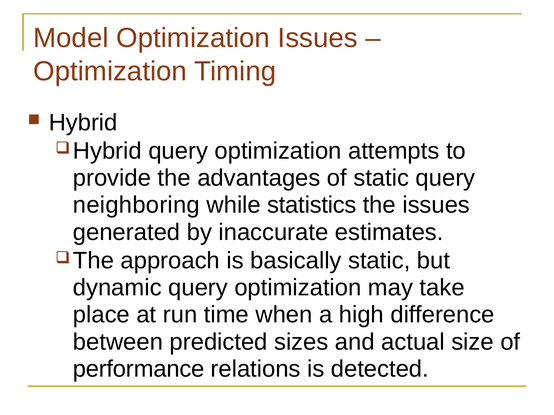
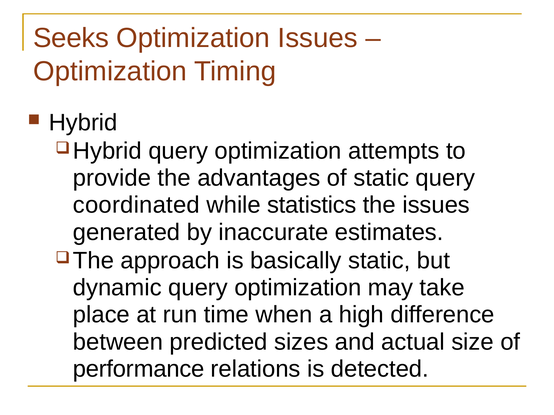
Model: Model -> Seeks (71, 38)
neighboring: neighboring -> coordinated (136, 205)
